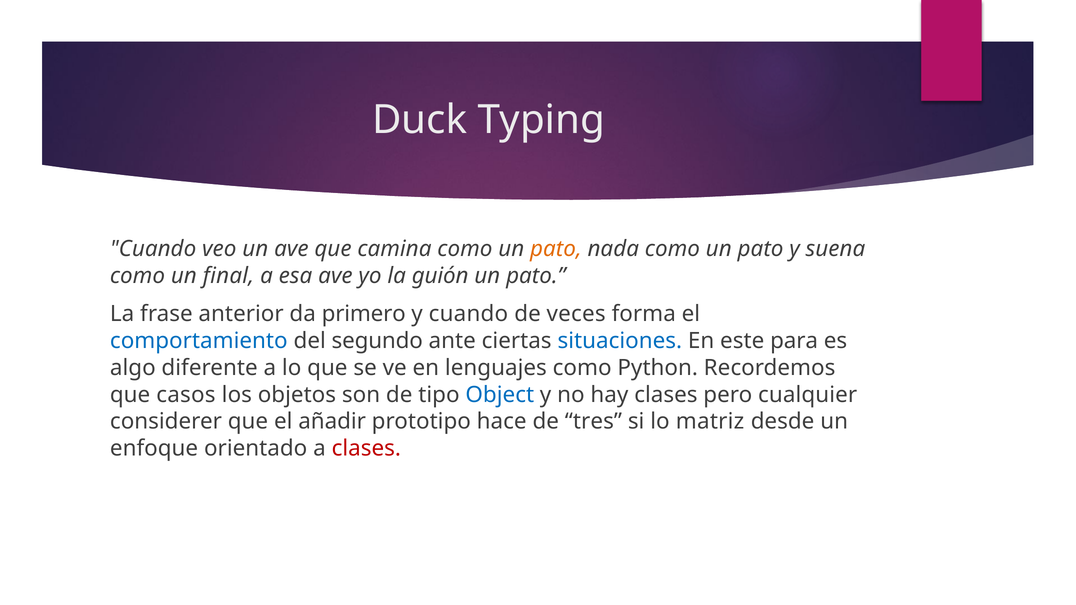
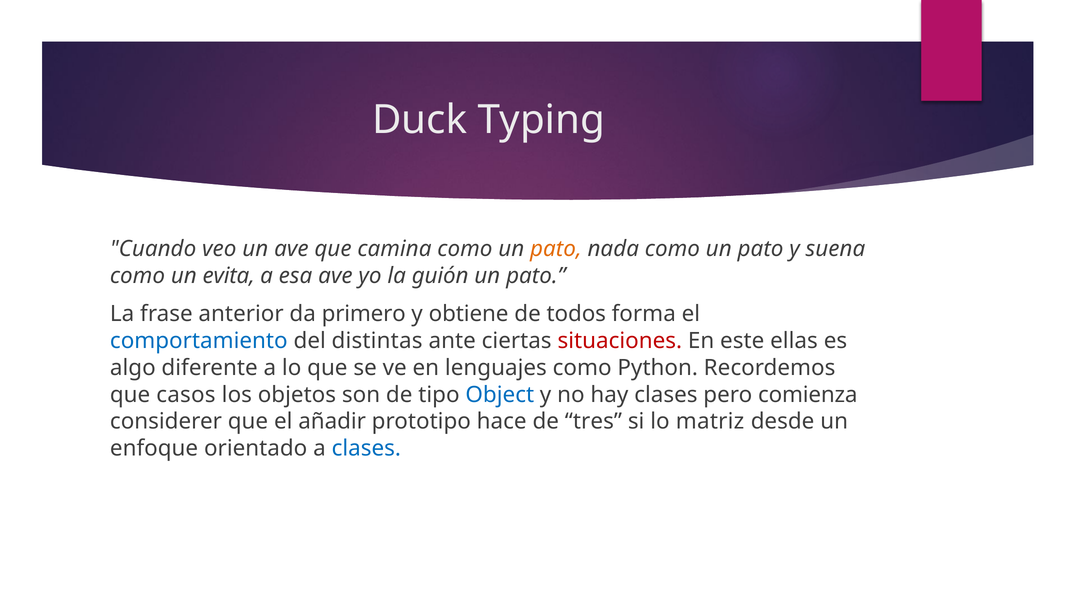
final: final -> evita (229, 276)
y cuando: cuando -> obtiene (469, 314)
veces: veces -> todos (576, 314)
segundo: segundo -> distintas (377, 341)
situaciones colour: blue -> red (620, 341)
para: para -> ellas (794, 341)
cualquier: cualquier -> comienza (808, 395)
clases colour: red -> blue (366, 449)
